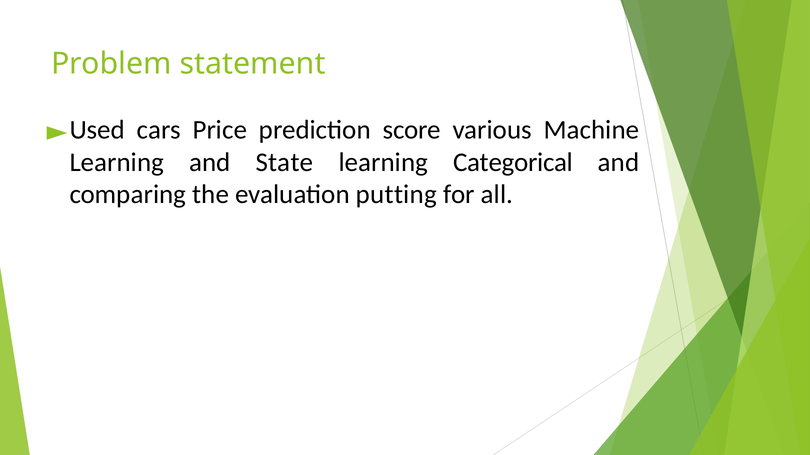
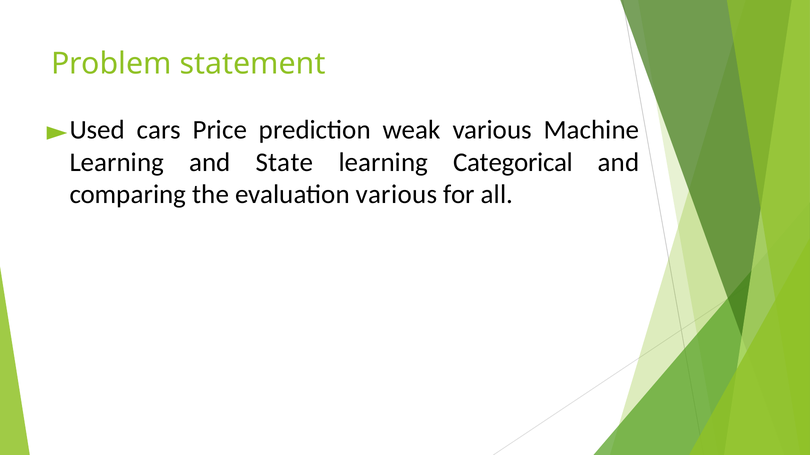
score: score -> weak (412, 130)
evaluation putting: putting -> various (396, 195)
